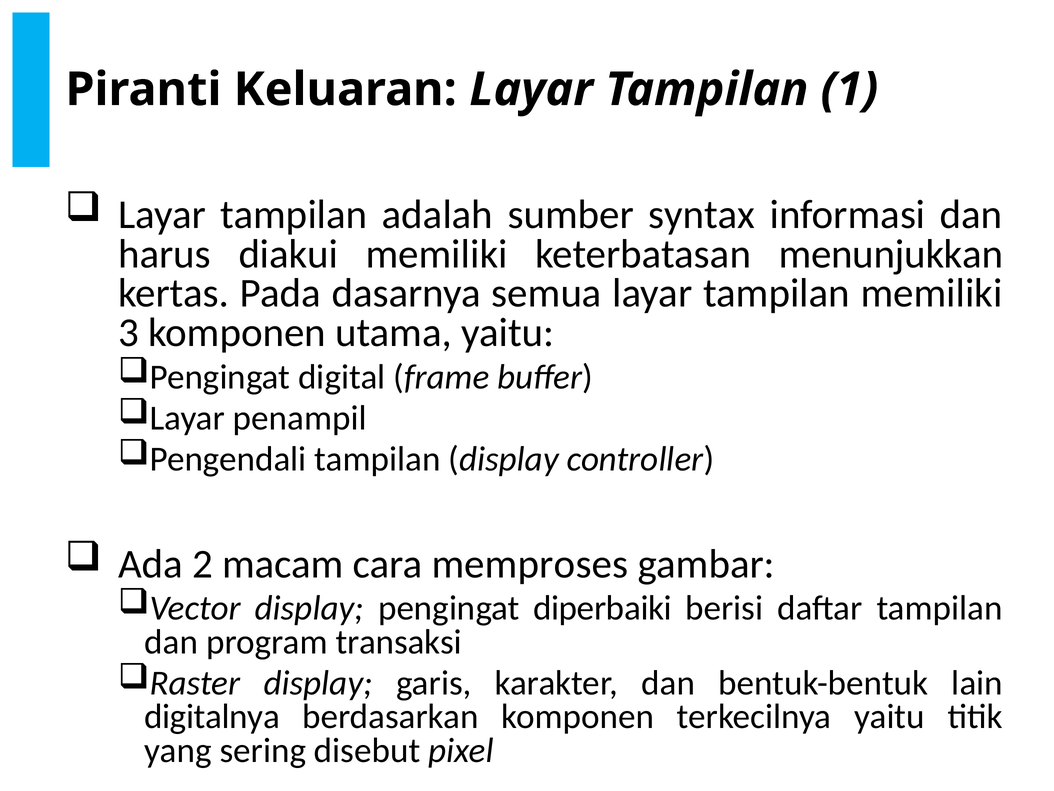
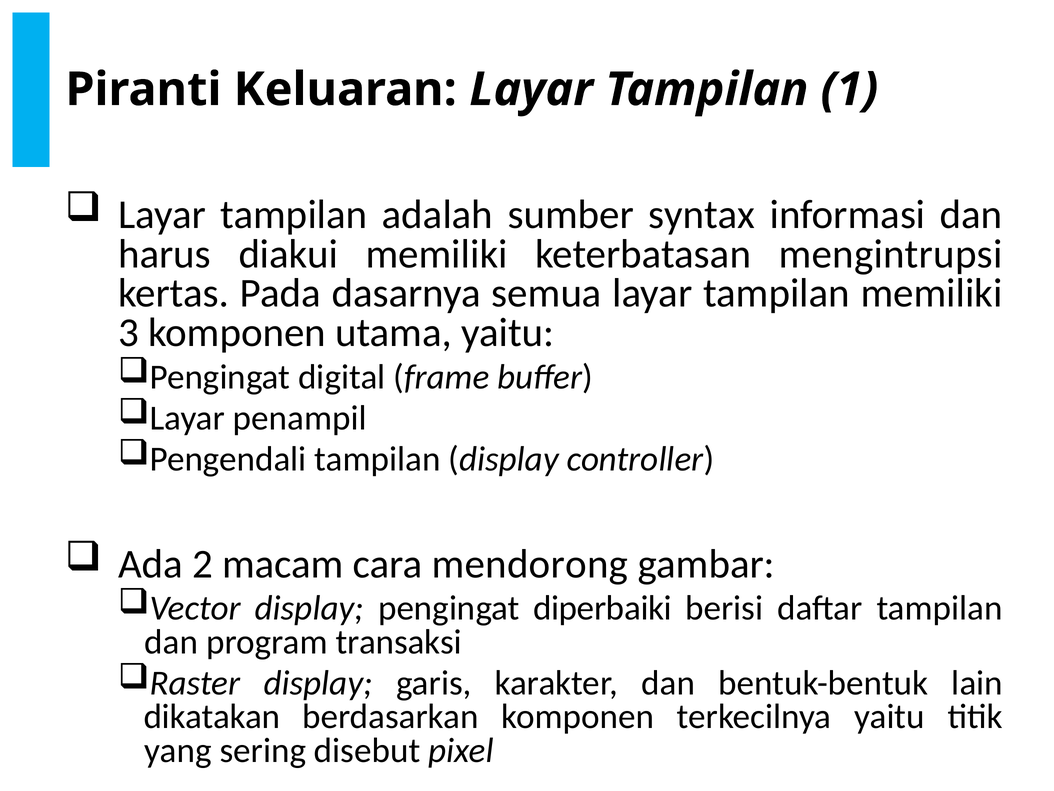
menunjukkan: menunjukkan -> mengintrupsi (891, 254)
memproses: memproses -> mendorong (530, 564)
digitalnya: digitalnya -> dikatakan (212, 716)
